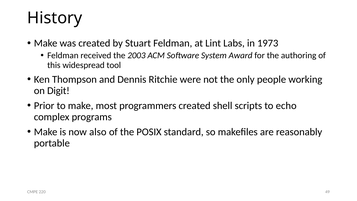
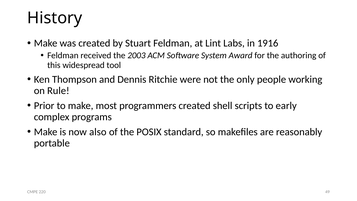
1973: 1973 -> 1916 (268, 43)
Digit: Digit -> Rule (58, 91)
echo: echo -> early (286, 105)
